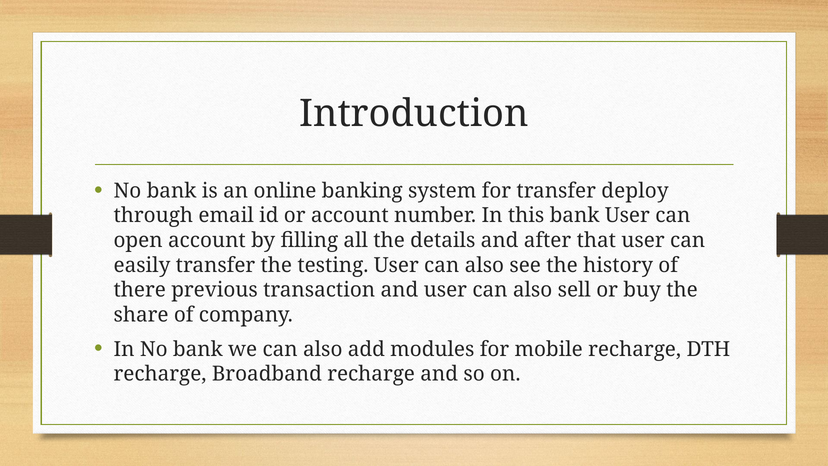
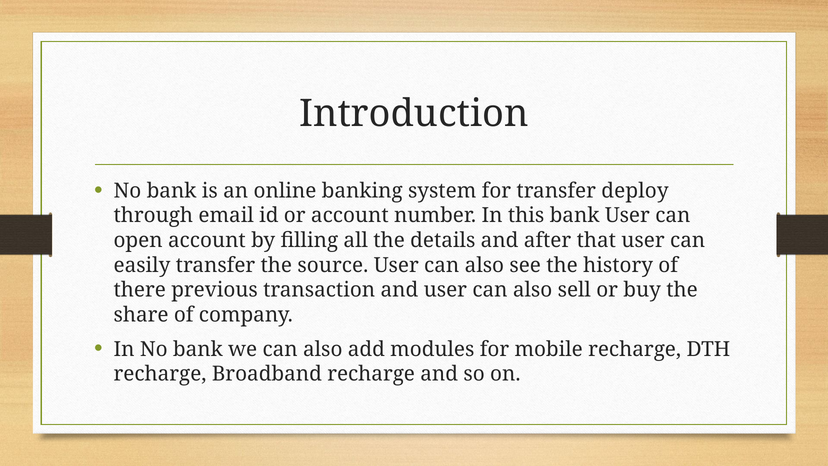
testing: testing -> source (333, 265)
